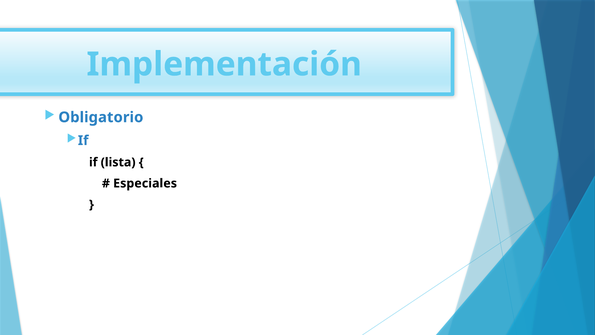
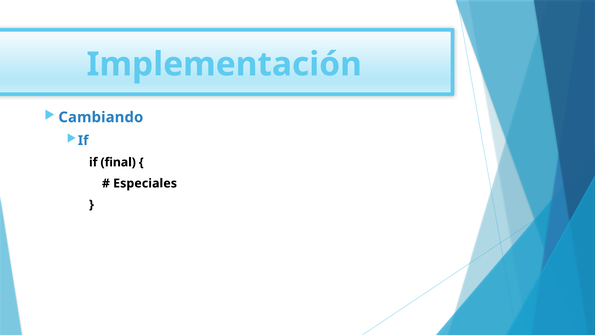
Obligatorio: Obligatorio -> Cambiando (101, 117)
lista: lista -> final (118, 162)
